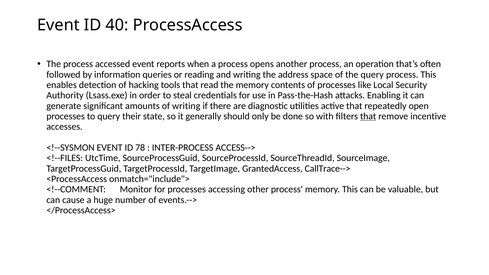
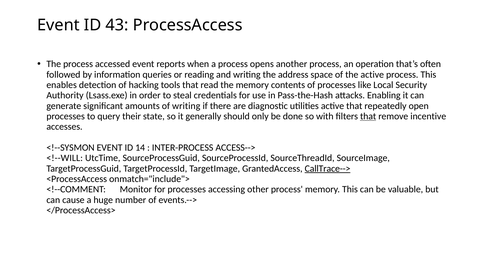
40: 40 -> 43 (117, 25)
the query: query -> active (372, 75)
78: 78 -> 14 (140, 148)
<!--FILES: <!--FILES -> <!--WILL (65, 158)
CallTrace--> underline: none -> present (328, 169)
